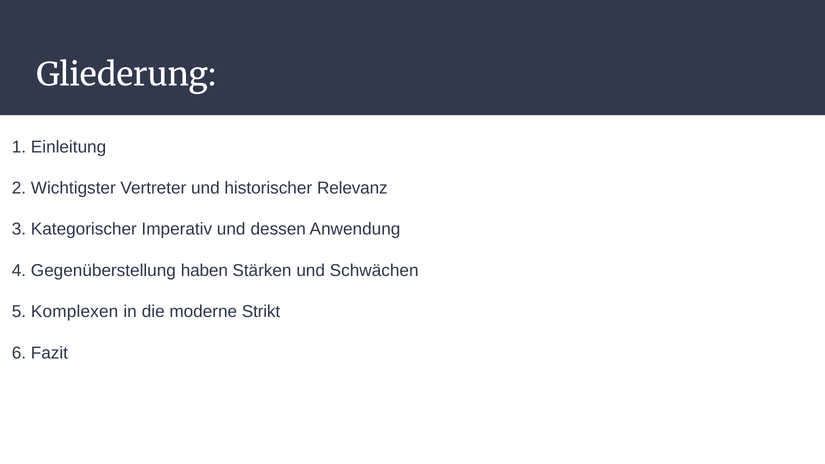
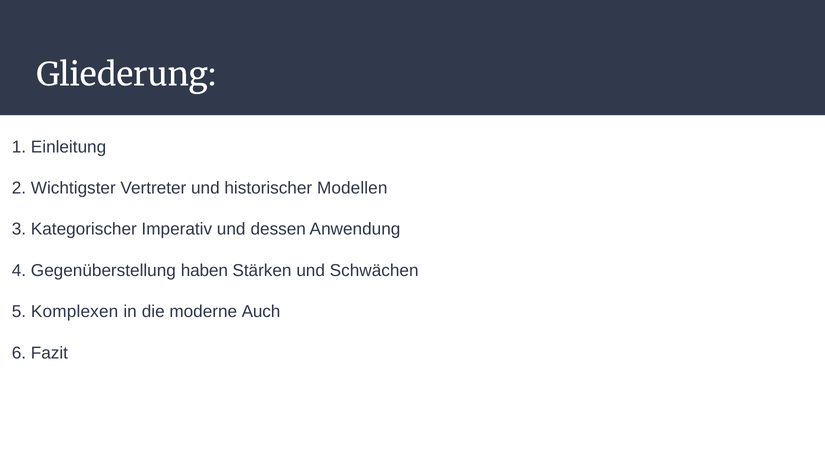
Relevanz: Relevanz -> Modellen (352, 188)
Strikt: Strikt -> Auch (261, 312)
